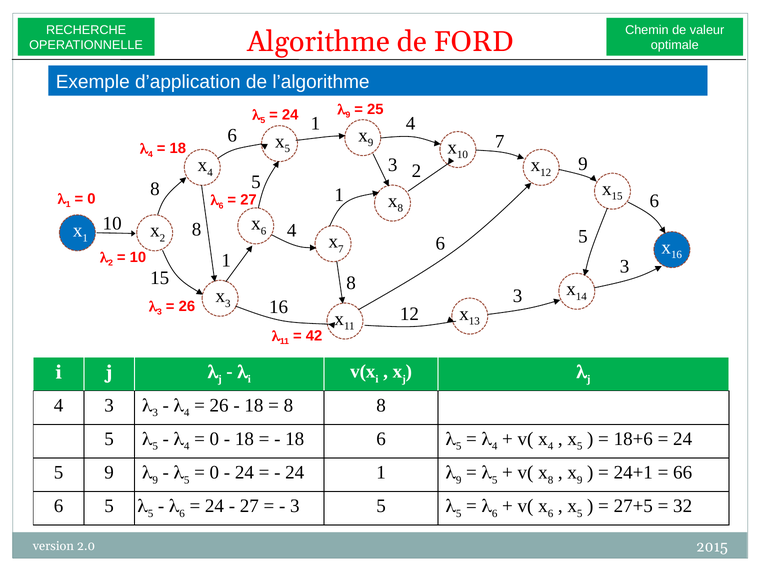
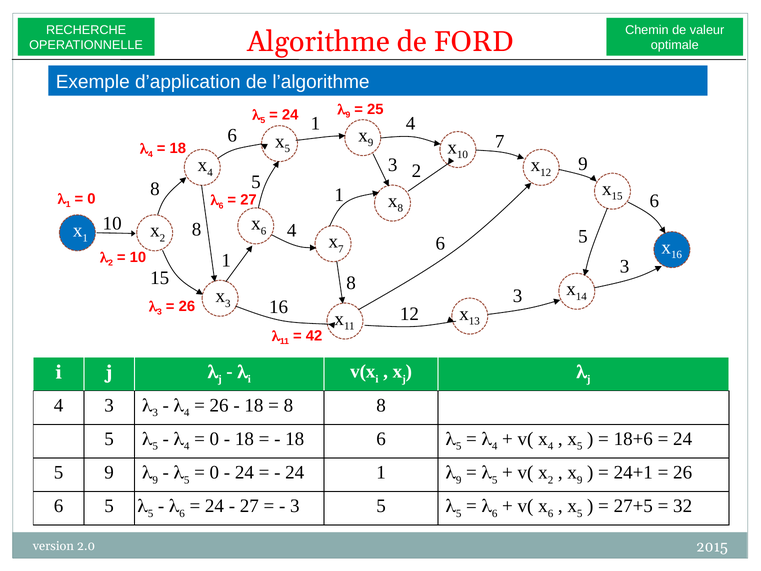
8: 8 -> 2 (551, 480)
66: 66 -> 26 (683, 472)
